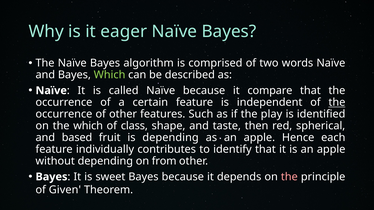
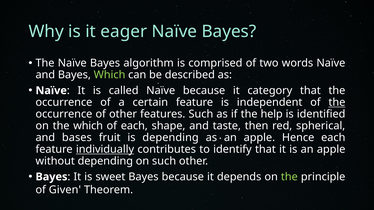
compare: compare -> category (270, 91)
play: play -> help (272, 114)
of class: class -> each (134, 126)
based: based -> bases (77, 138)
individually underline: none -> present (105, 150)
on from: from -> such (164, 161)
the colour: pink -> light green (289, 177)
